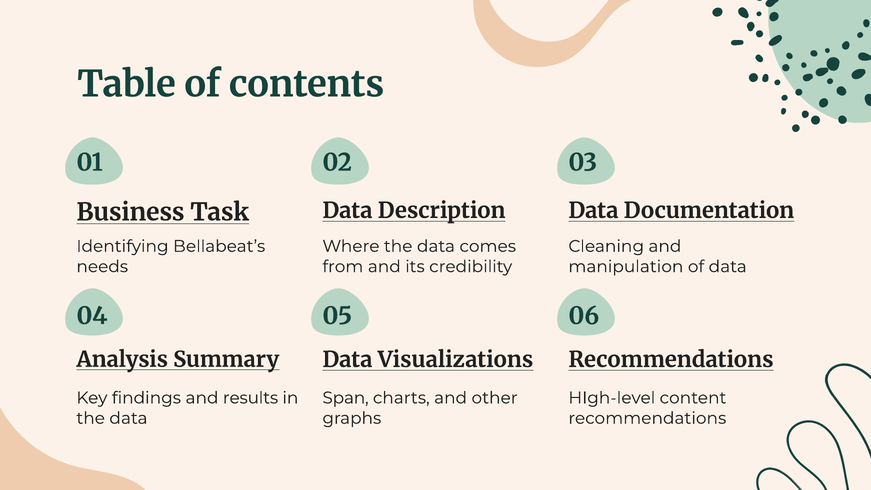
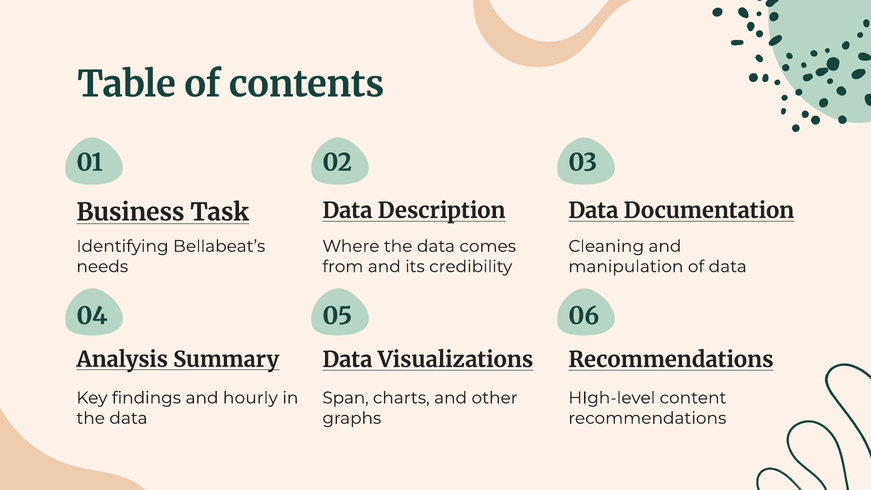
results: results -> hourly (250, 398)
